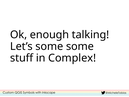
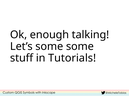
Complex: Complex -> Tutorials (72, 58)
